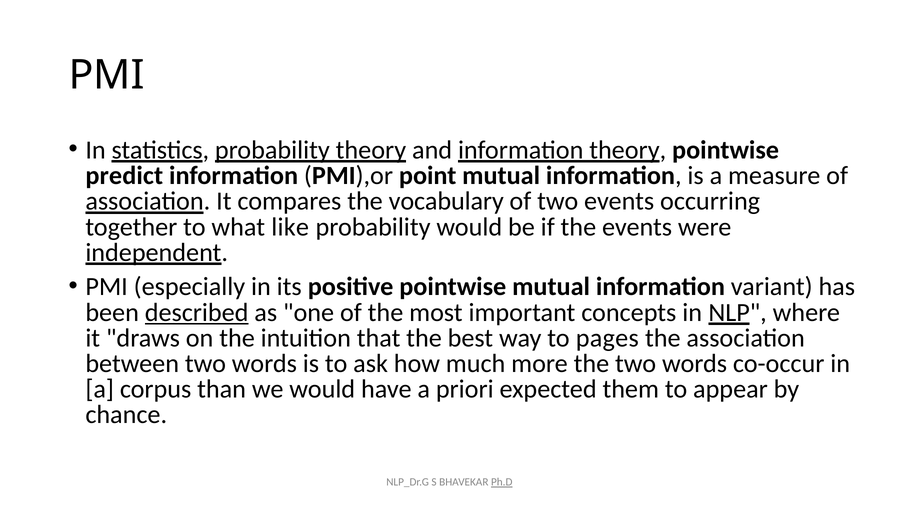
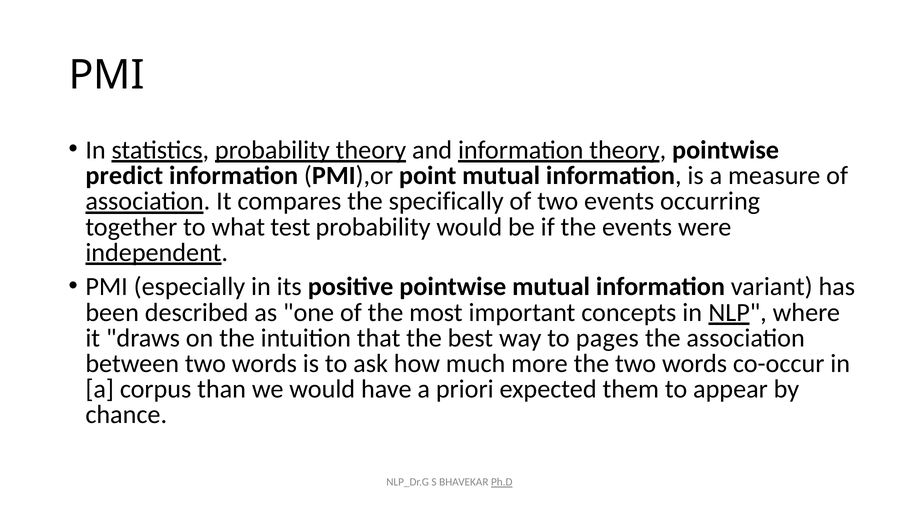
vocabulary: vocabulary -> specifically (446, 202)
like: like -> test (290, 227)
described underline: present -> none (197, 313)
